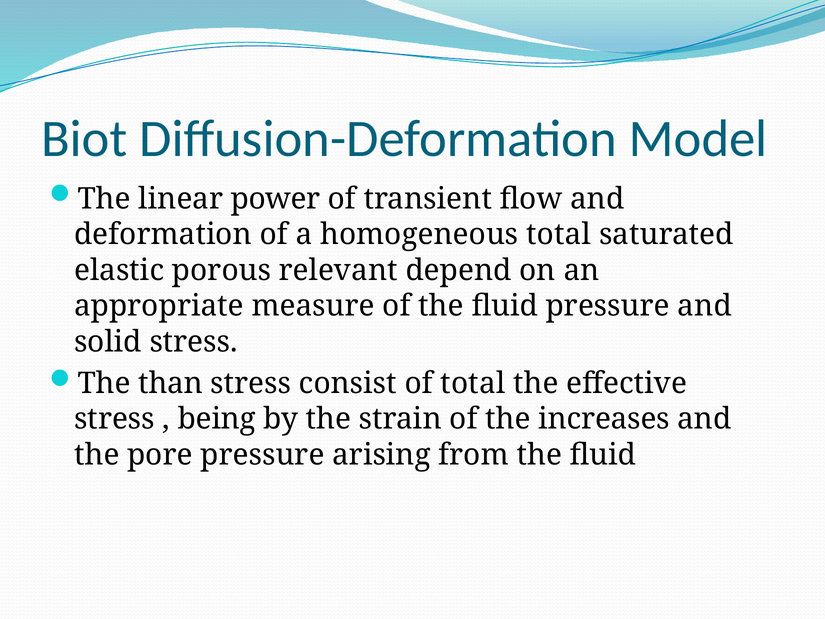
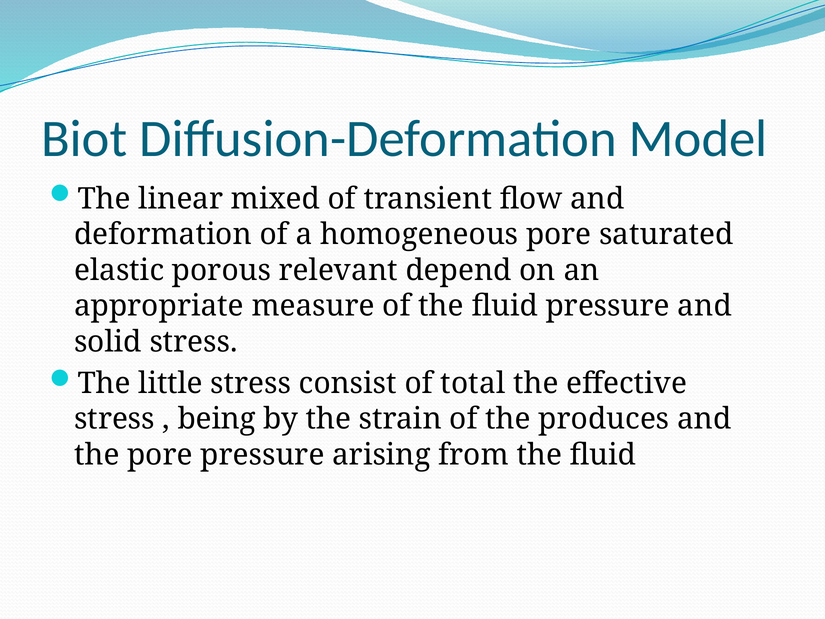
power: power -> mixed (275, 199)
homogeneous total: total -> pore (559, 234)
than: than -> little (171, 383)
increases: increases -> produces (604, 419)
